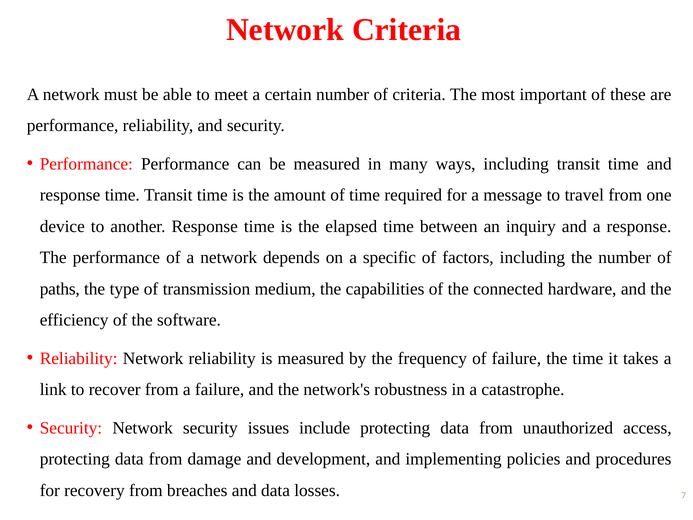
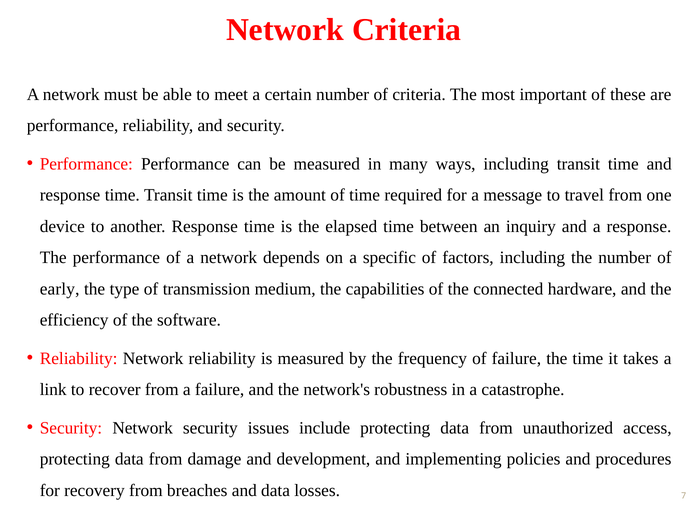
paths: paths -> early (60, 289)
